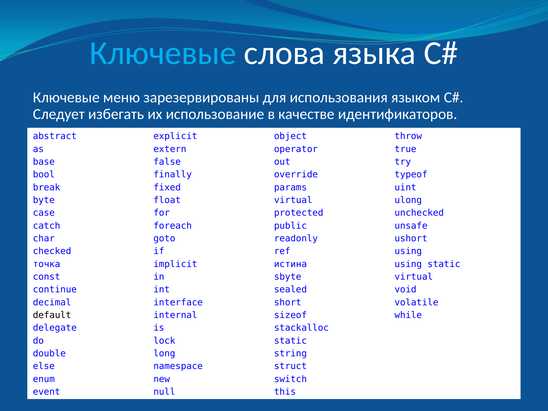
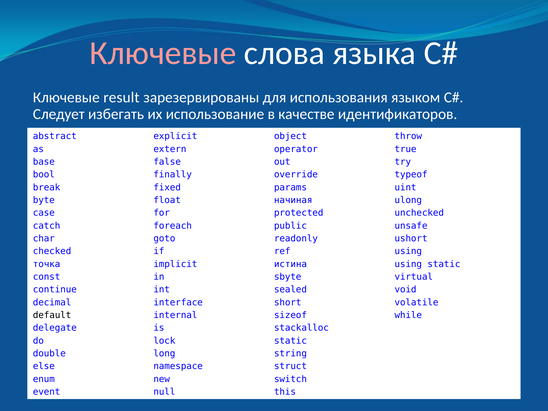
Ключевые colour: light blue -> pink (163, 53)
меню: меню -> result (121, 98)
virtual: virtual -> начиная (293, 200)
